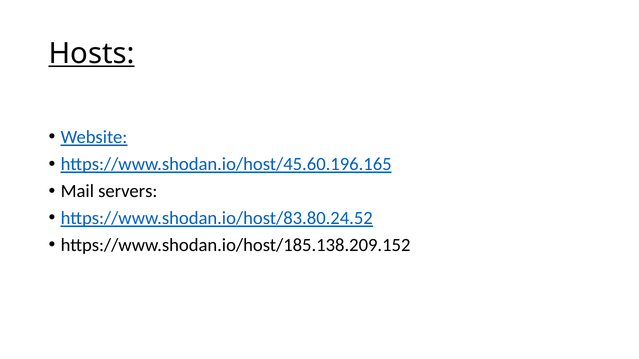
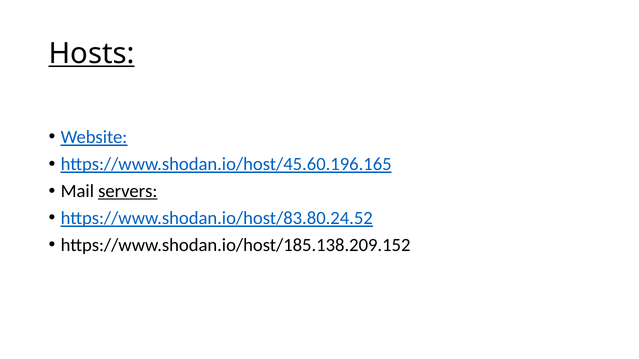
servers underline: none -> present (128, 191)
